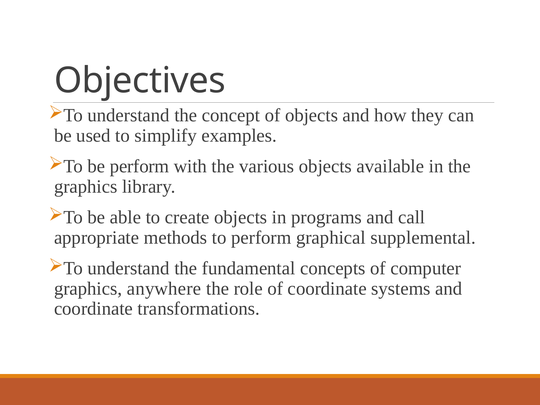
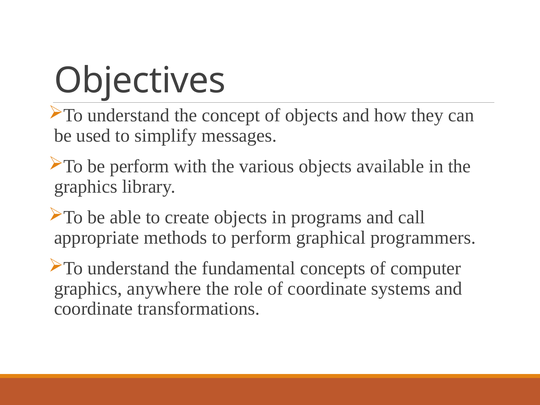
examples: examples -> messages (239, 136)
supplemental: supplemental -> programmers (423, 238)
